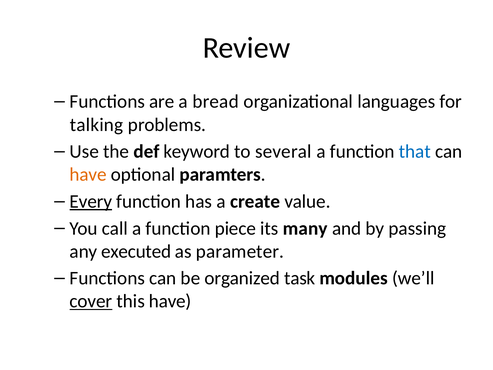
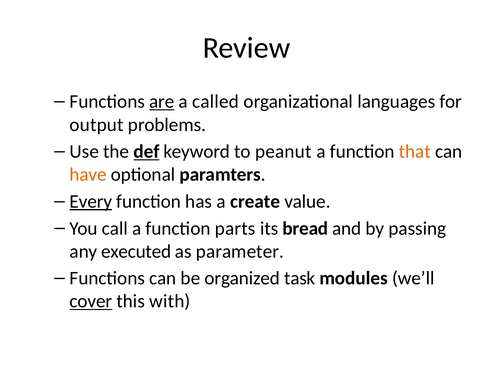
are underline: none -> present (162, 102)
bread: bread -> called (216, 102)
talking: talking -> output (97, 125)
def underline: none -> present (147, 151)
several: several -> peanut (283, 151)
that colour: blue -> orange (415, 151)
piece: piece -> parts (235, 228)
many: many -> bread (305, 228)
this have: have -> with (170, 301)
